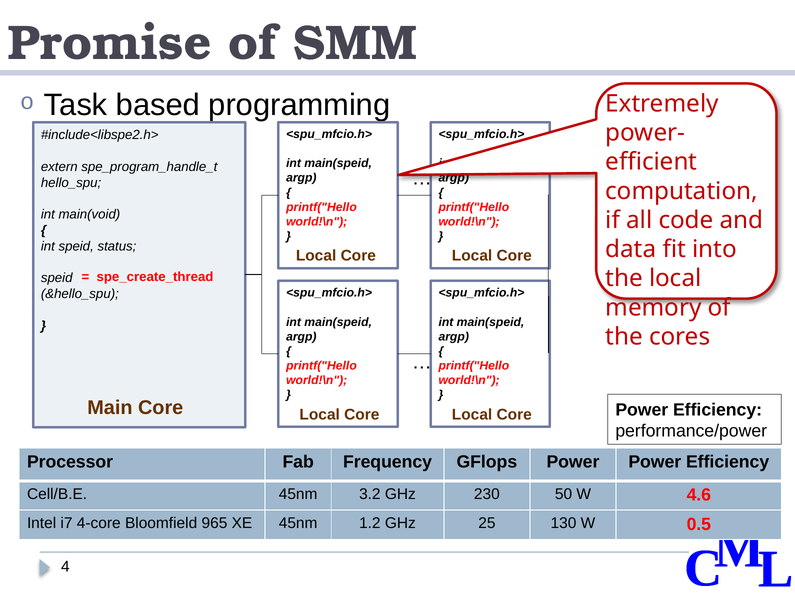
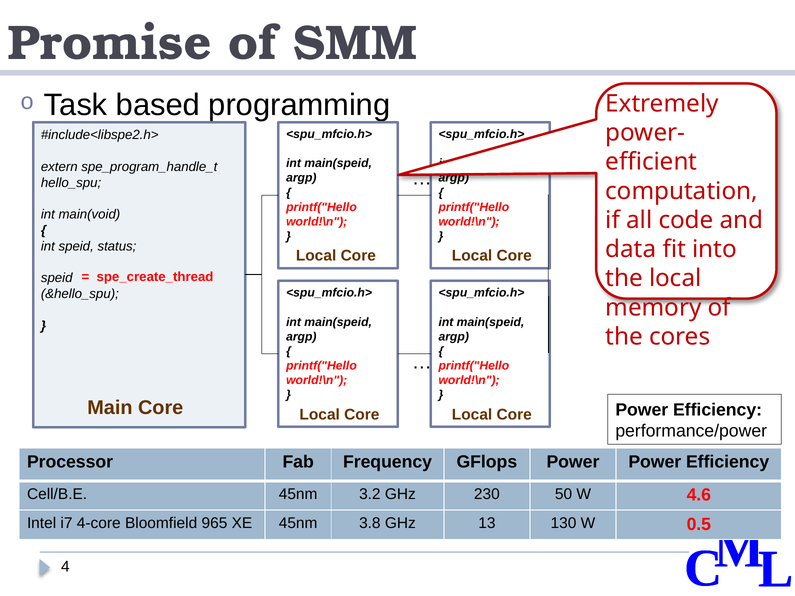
1.2: 1.2 -> 3.8 (370, 523)
25: 25 -> 13 (487, 523)
